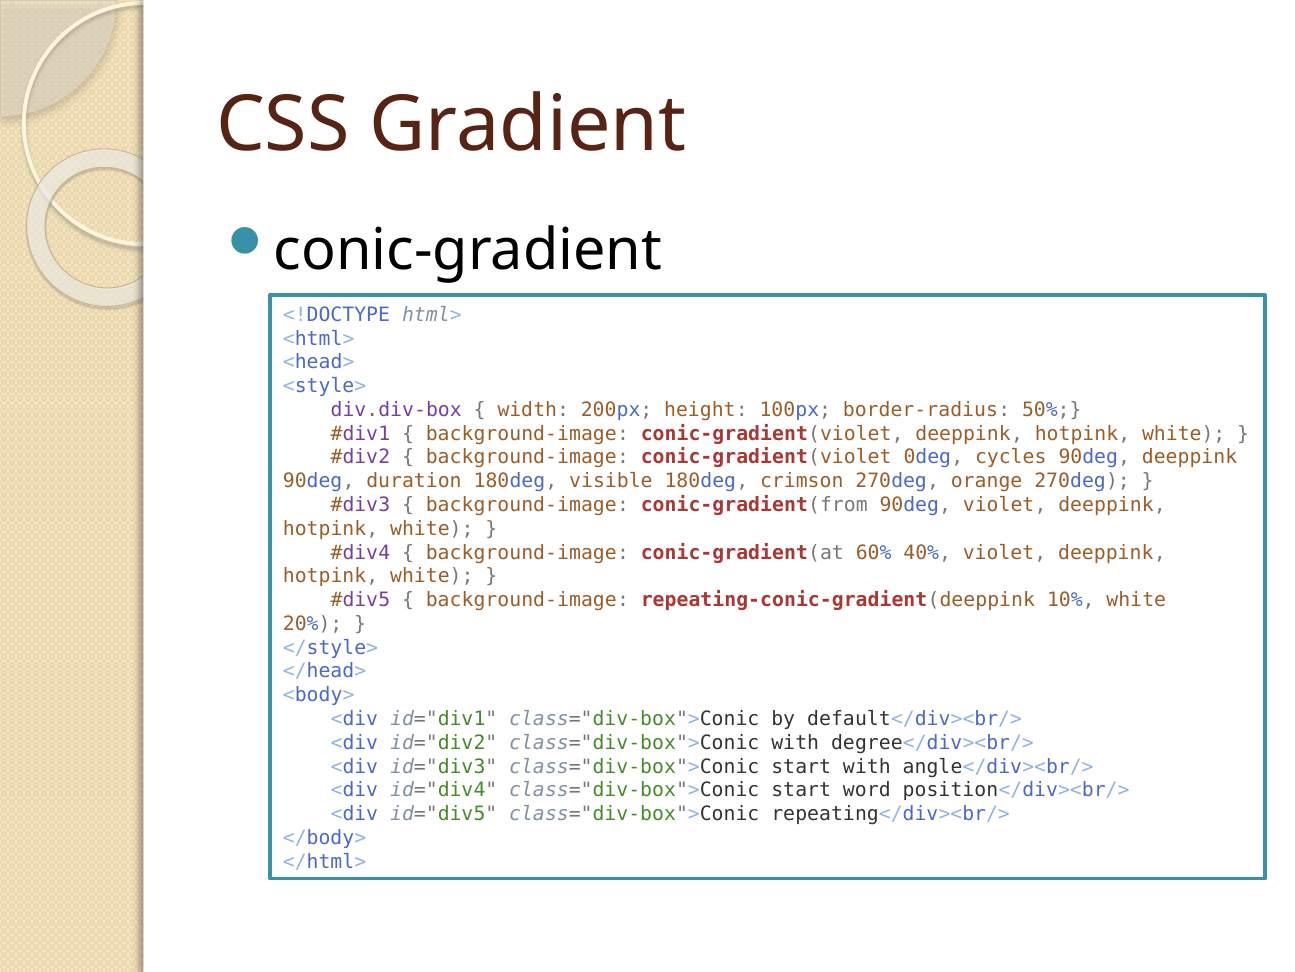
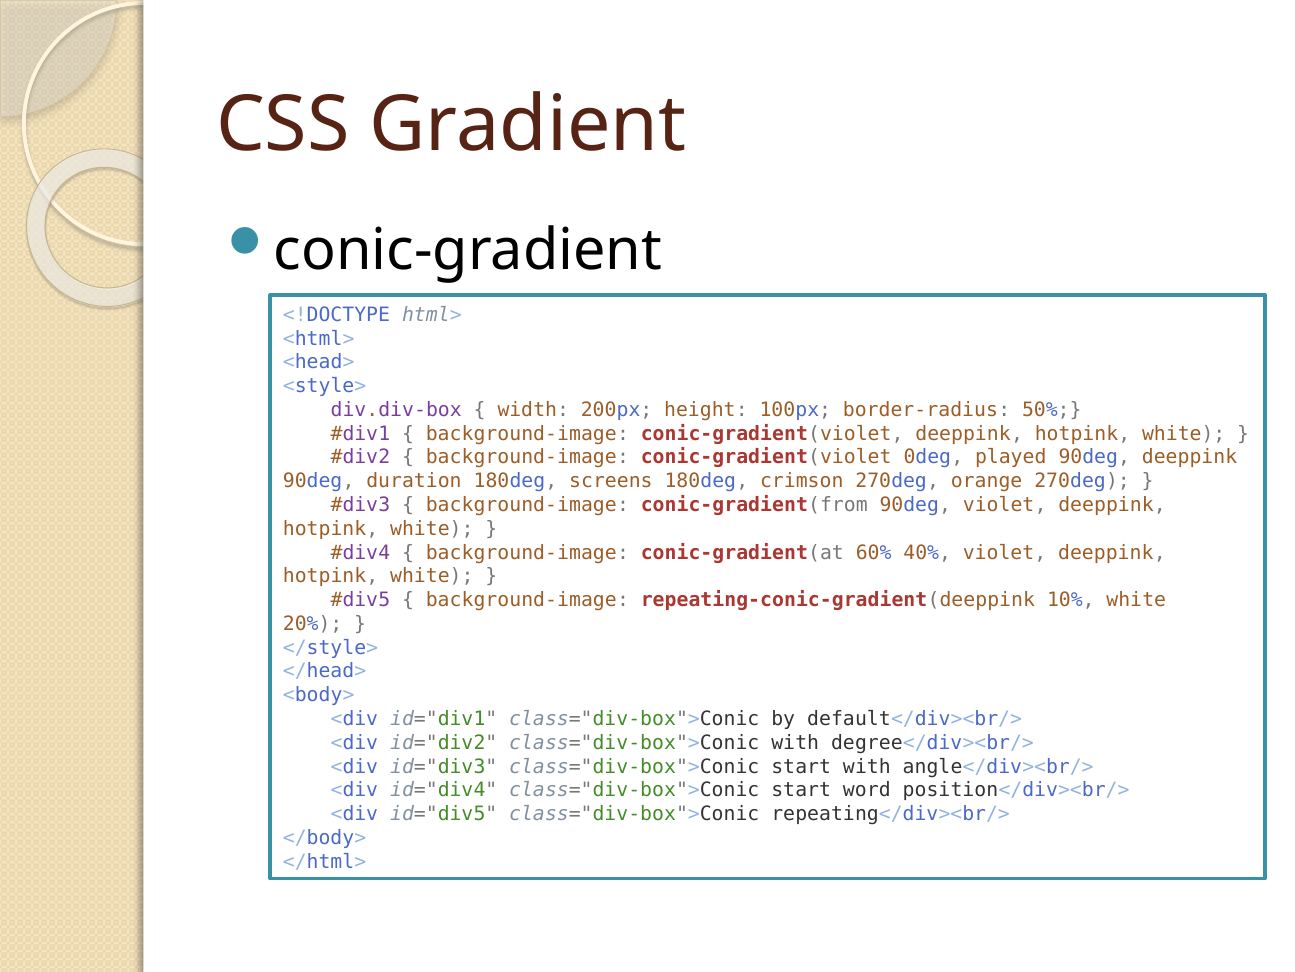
cycles: cycles -> played (1011, 457)
visible: visible -> screens (611, 481)
